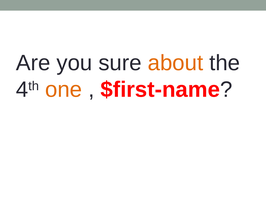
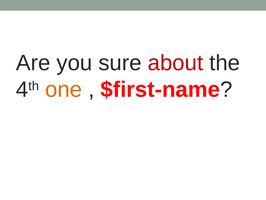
about colour: orange -> red (175, 63)
